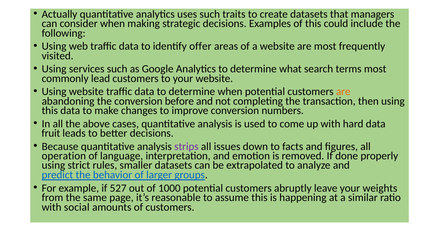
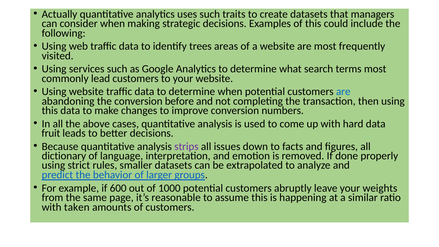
offer: offer -> trees (200, 46)
are colour: orange -> blue (343, 92)
operation: operation -> dictionary (64, 156)
527: 527 -> 600 (118, 188)
social: social -> taken (77, 207)
